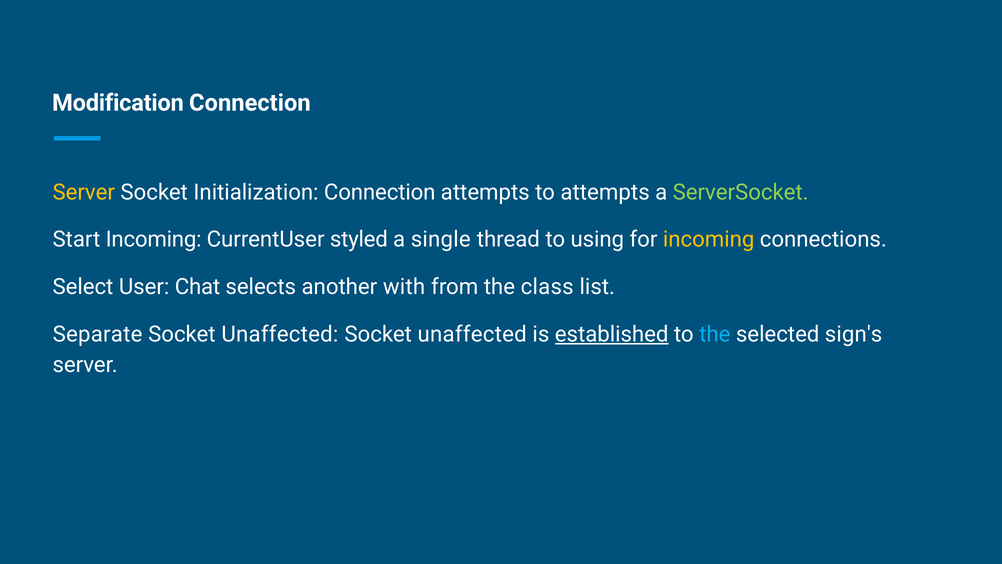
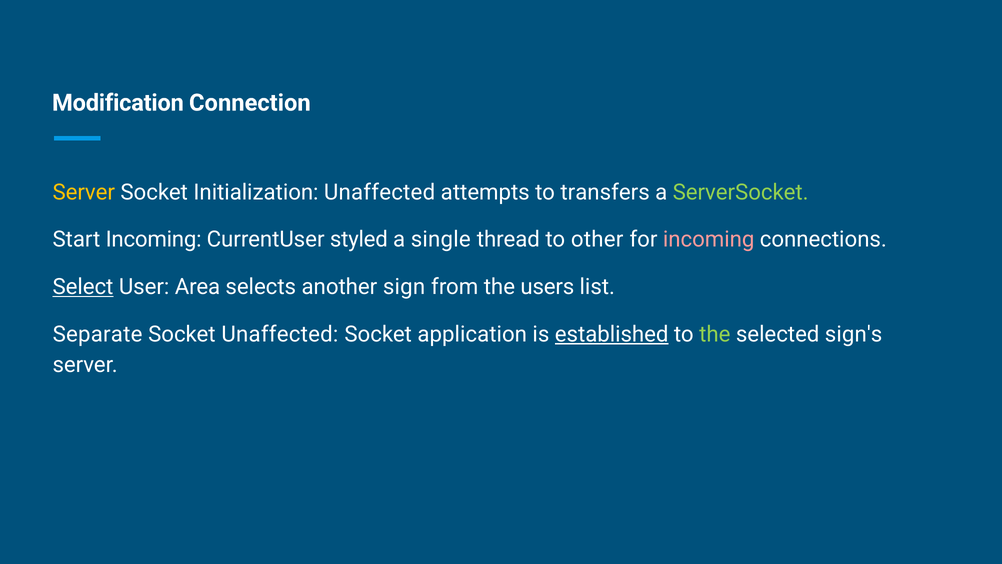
Initialization Connection: Connection -> Unaffected (380, 192)
to attempts: attempts -> transfers (605, 192)
using: using -> other (597, 239)
incoming colour: yellow -> pink (709, 239)
Select underline: none -> present (83, 287)
Chat: Chat -> Area (198, 287)
with: with -> sign (404, 287)
class: class -> users (547, 287)
unaffected: unaffected -> application (472, 334)
the colour: light blue -> light green (715, 334)
